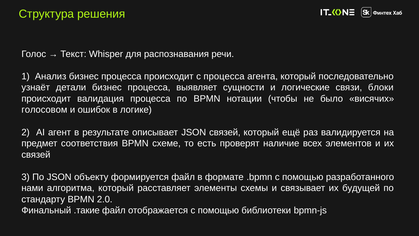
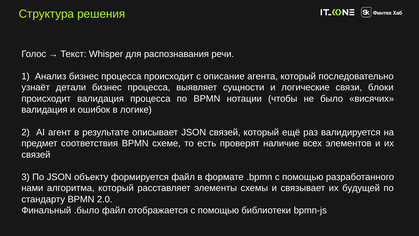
с процесса: процесса -> описание (224, 76)
голосовом: голосовом -> валидация (44, 110)
.такие: .такие -> .было (87, 210)
